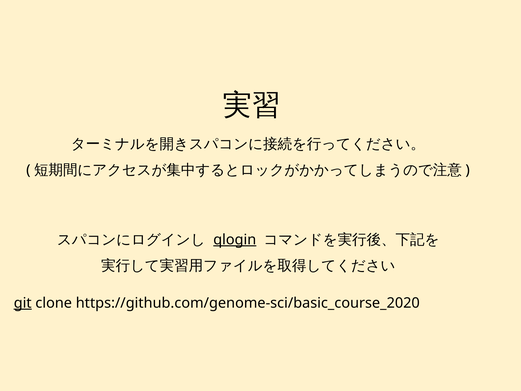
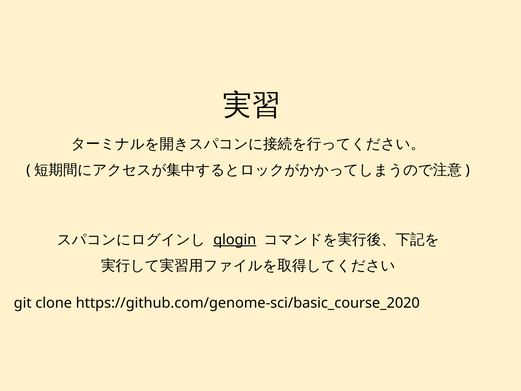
git underline: present -> none (23, 303)
